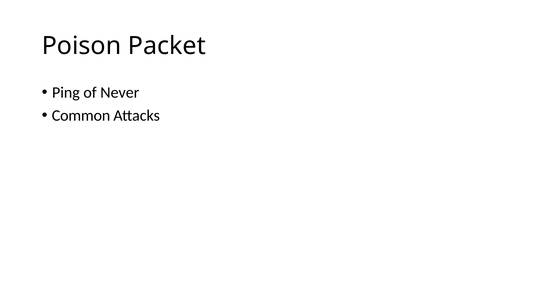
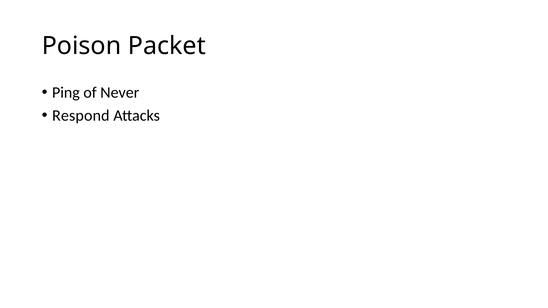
Common: Common -> Respond (81, 116)
